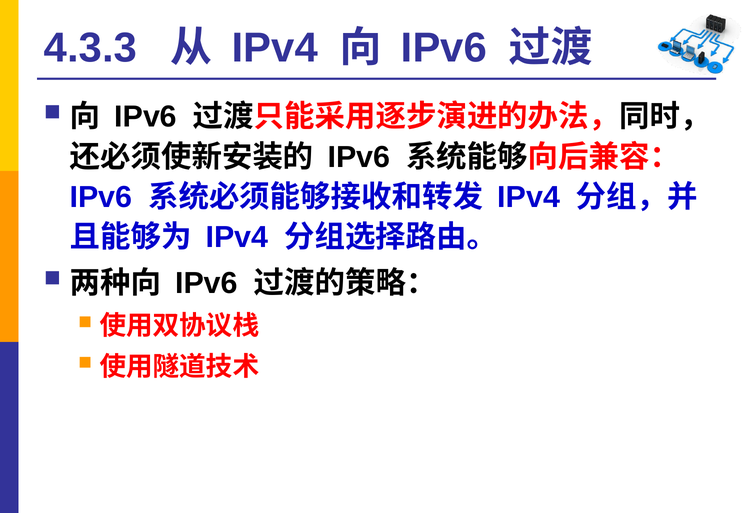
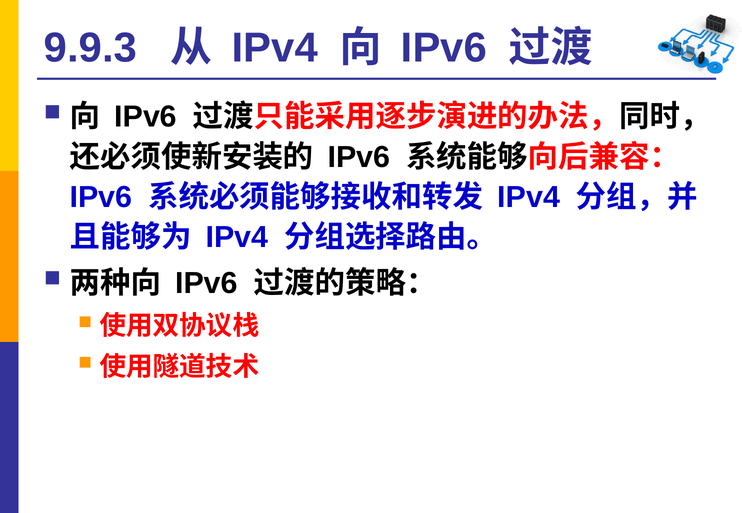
4.3.3: 4.3.3 -> 9.9.3 (90, 48)
